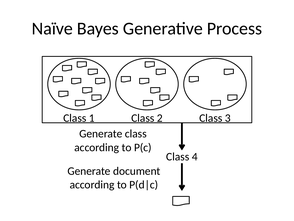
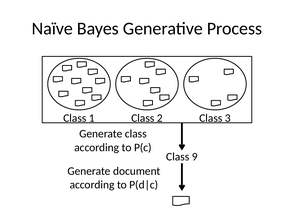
4: 4 -> 9 (195, 156)
